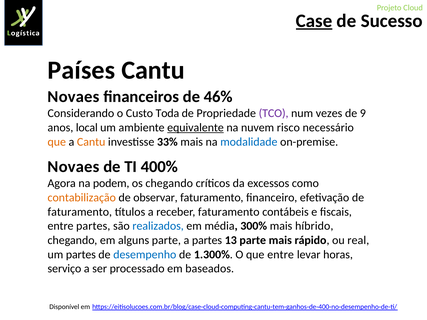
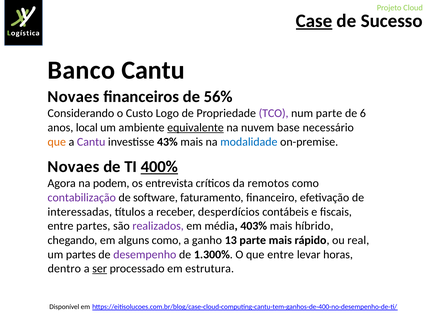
Países: Países -> Banco (81, 70)
46%: 46% -> 56% (218, 97)
Toda: Toda -> Logo (167, 113)
num vezes: vezes -> parte (329, 113)
9: 9 -> 6 (363, 113)
risco: risco -> base (288, 128)
Cantu colour: orange -> purple (91, 142)
33%: 33% -> 43% (167, 142)
400% underline: none -> present (159, 167)
os chegando: chegando -> entrevista (169, 183)
excessos: excessos -> remotos (268, 183)
contabilização colour: orange -> purple (82, 198)
observar: observar -> software (155, 198)
faturamento: faturamento -> interessadas (80, 212)
receber faturamento: faturamento -> desperdícios (229, 212)
realizados colour: blue -> purple (158, 226)
300%: 300% -> 403% (254, 226)
alguns parte: parte -> como (166, 240)
a partes: partes -> ganho (207, 240)
desempenho colour: blue -> purple (145, 255)
serviço: serviço -> dentro (64, 269)
ser underline: none -> present (100, 269)
baseados: baseados -> estrutura (210, 269)
